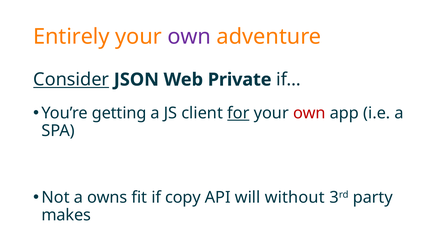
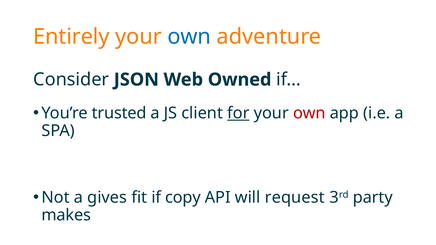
own colour: purple -> blue (189, 37)
Consider underline: present -> none (71, 80)
Private: Private -> Owned (240, 80)
getting: getting -> trusted (119, 113)
owns: owns -> gives (107, 198)
without: without -> request (295, 198)
